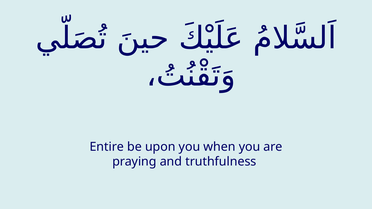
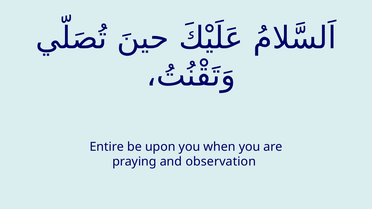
truthfulness: truthfulness -> observation (221, 162)
